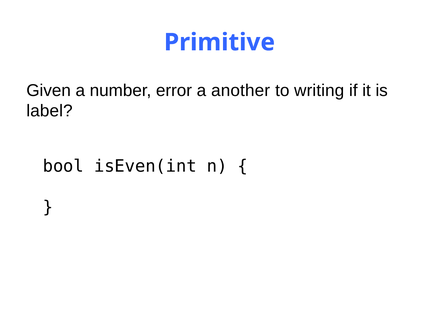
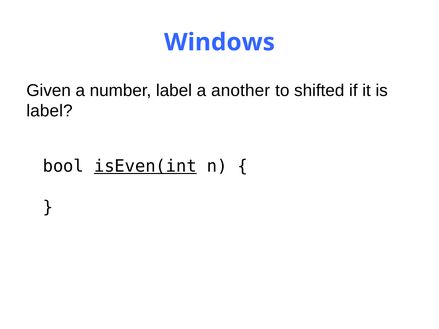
Primitive: Primitive -> Windows (219, 42)
number error: error -> label (174, 90)
writing: writing -> shifted (319, 90)
isEven(int underline: none -> present (145, 166)
